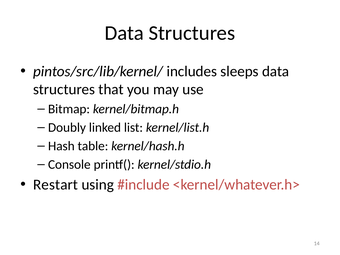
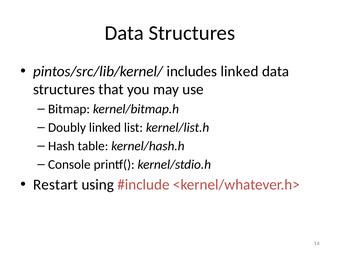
includes sleeps: sleeps -> linked (239, 71)
